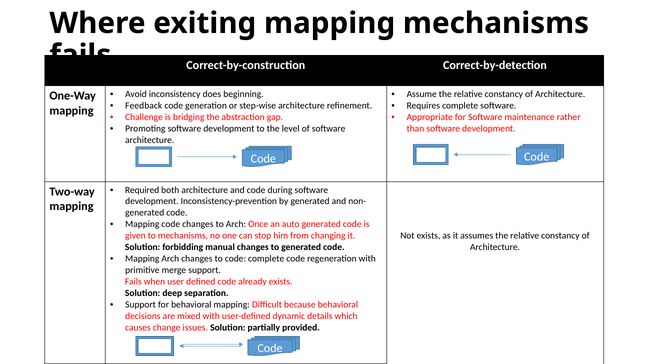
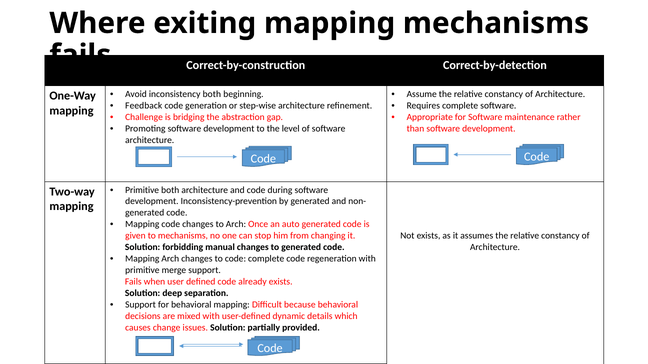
inconsistency does: does -> both (212, 94)
Required: Required -> Primitive (142, 190)
